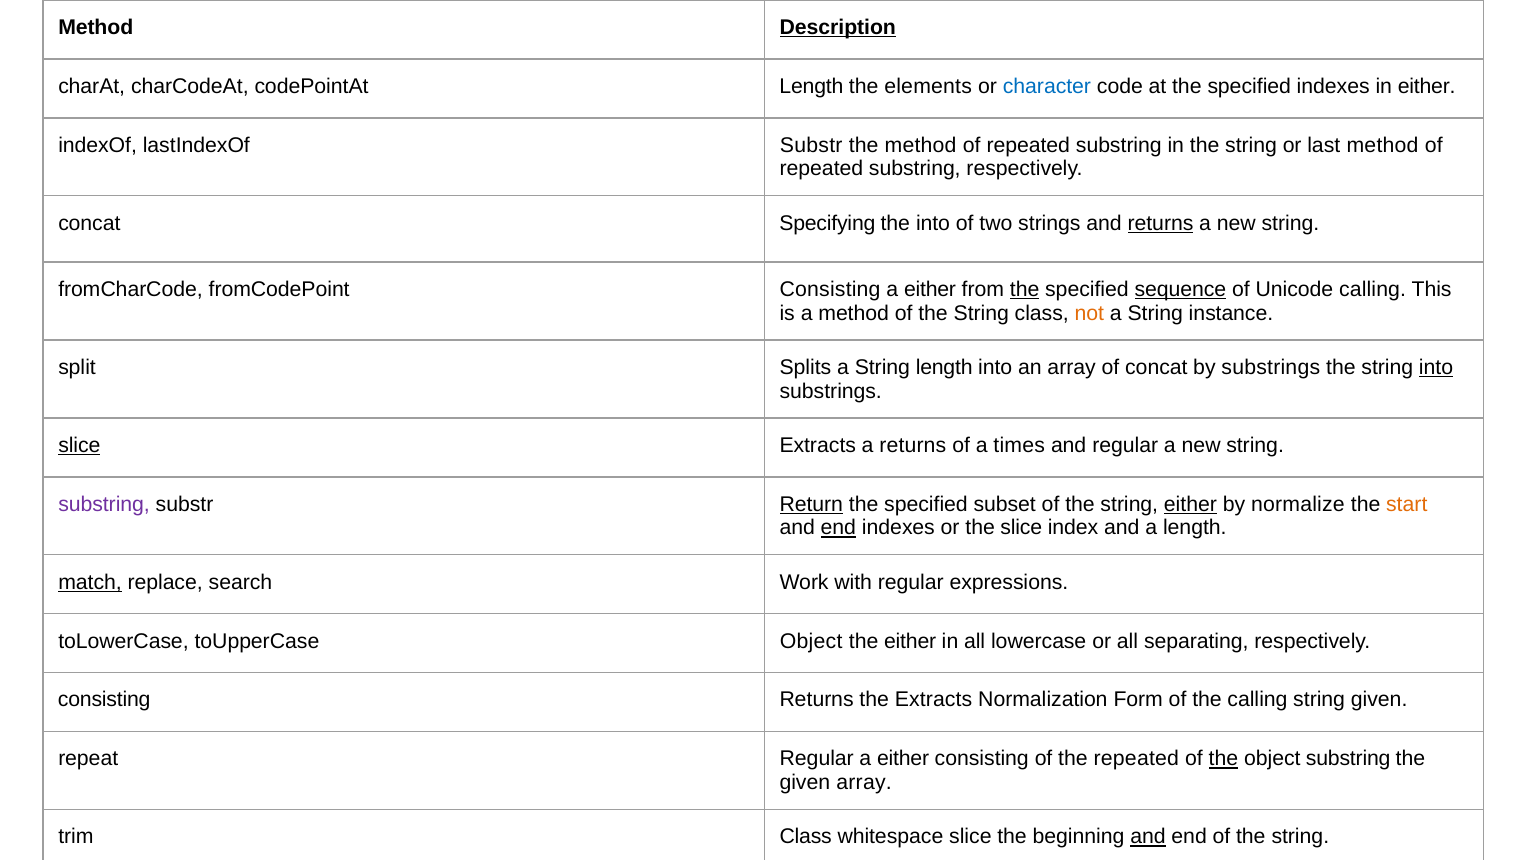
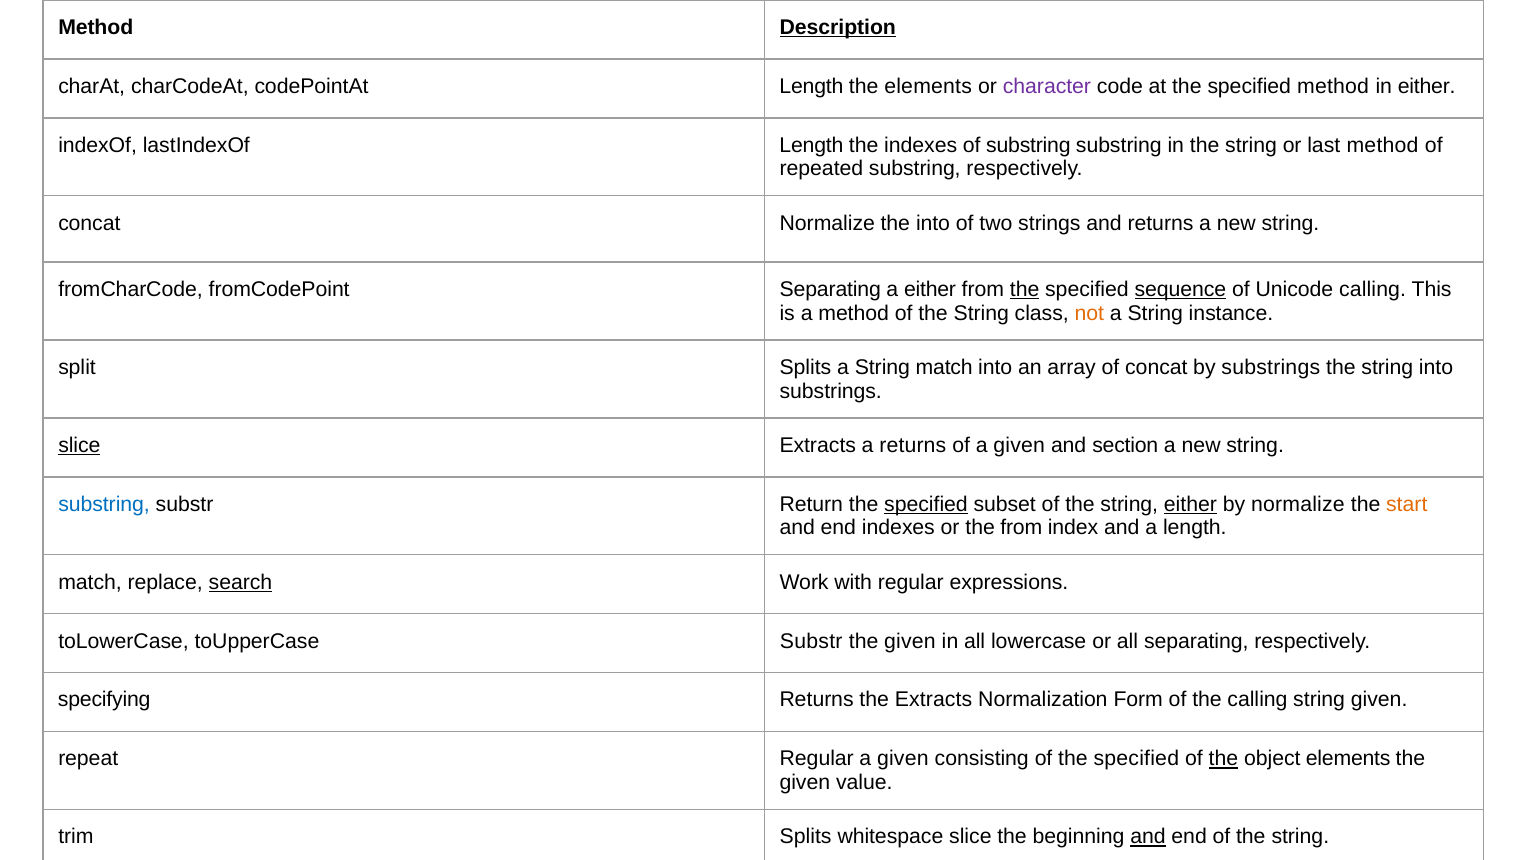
character colour: blue -> purple (1047, 86)
specified indexes: indexes -> method (1333, 86)
lastIndexOf Substr: Substr -> Length (811, 145)
the method: method -> indexes (921, 145)
repeated: repeated -> substring (1028, 145)
concat Specifying: Specifying -> Normalize (827, 223)
returns underline: present -> none (1161, 223)
fromCodePoint Consisting: Consisting -> Separating (830, 289)
String length: length -> match (944, 367)
into underline: present -> none (1436, 367)
of a times: times -> given (1019, 445)
and regular: regular -> section (1125, 445)
substring colour: purple -> blue (104, 504)
Return underline: present -> none (811, 504)
specified underline: none -> present (926, 504)
end underline: present -> none (838, 528)
the slice: slice -> from (1021, 528)
match underline: present -> none (90, 582)
search underline: none -> present (240, 582)
toUpperCase Object: Object -> Substr (811, 641)
either: either -> given (910, 641)
consisting: consisting -> specifying (104, 700)
either: either -> given (903, 759)
of the repeated: repeated -> specified (1136, 759)
object substring: substring -> elements (1348, 759)
given array: array -> value (864, 783)
trim Class: Class -> Splits (806, 837)
